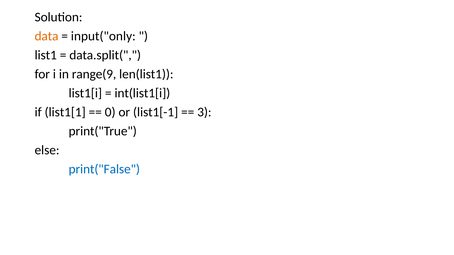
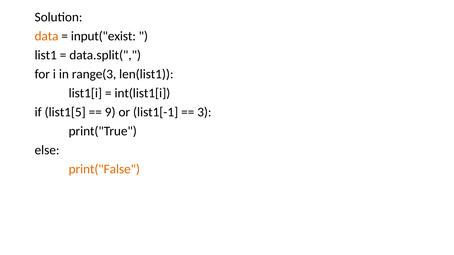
input("only: input("only -> input("exist (103, 36)
range(9: range(9 -> range(3 (94, 74)
list1[1: list1[1 -> list1[5 (65, 112)
0: 0 -> 9 (110, 112)
print("False colour: blue -> orange (104, 169)
